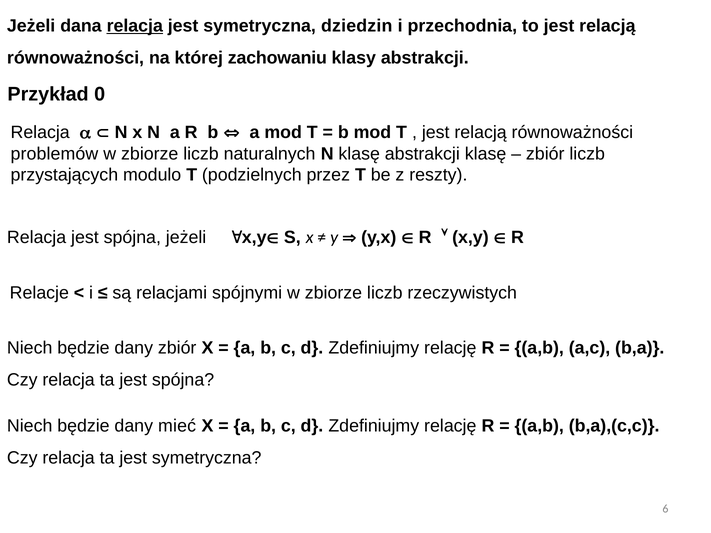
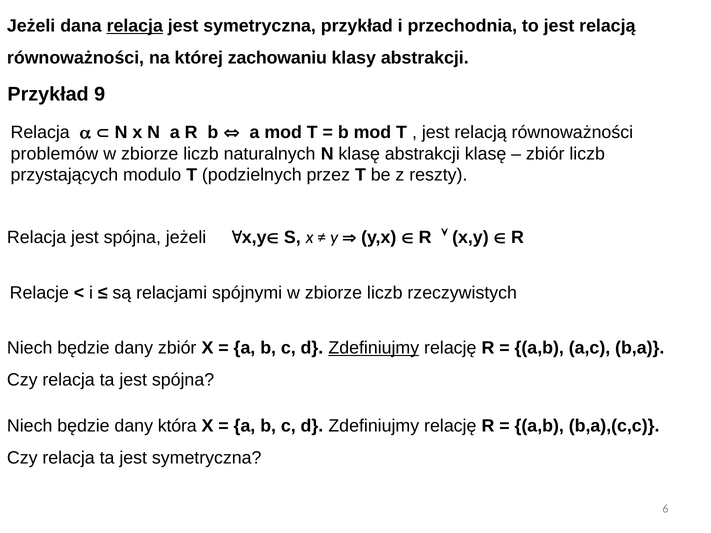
symetryczna dziedzin: dziedzin -> przykład (357, 26)
0: 0 -> 9 (100, 95)
Zdefiniujmy underline: none -> present (374, 348)
mieć: mieć -> która (177, 426)
